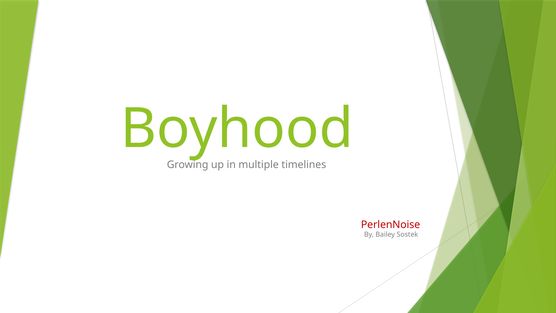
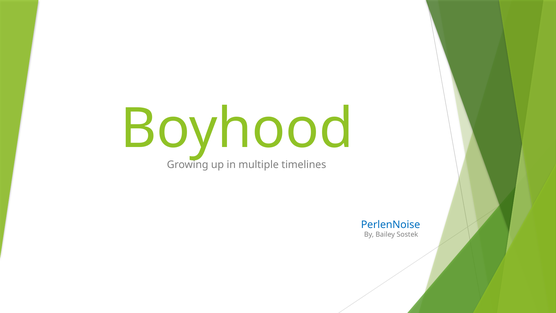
PerlenNoise colour: red -> blue (391, 224)
